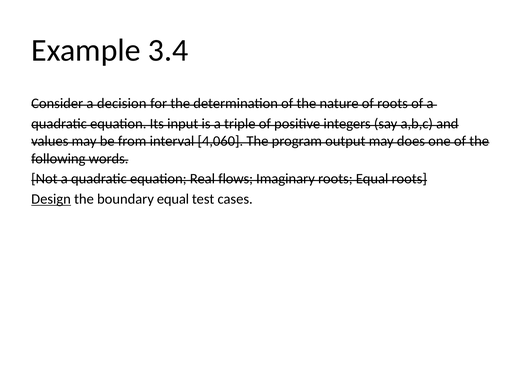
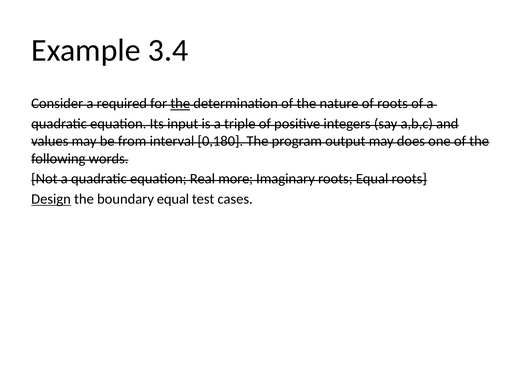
decision: decision -> required (122, 104)
the underline: none -> present (180, 104)
4,060: 4,060 -> 0,180 (220, 141)
flows: flows -> more (236, 179)
